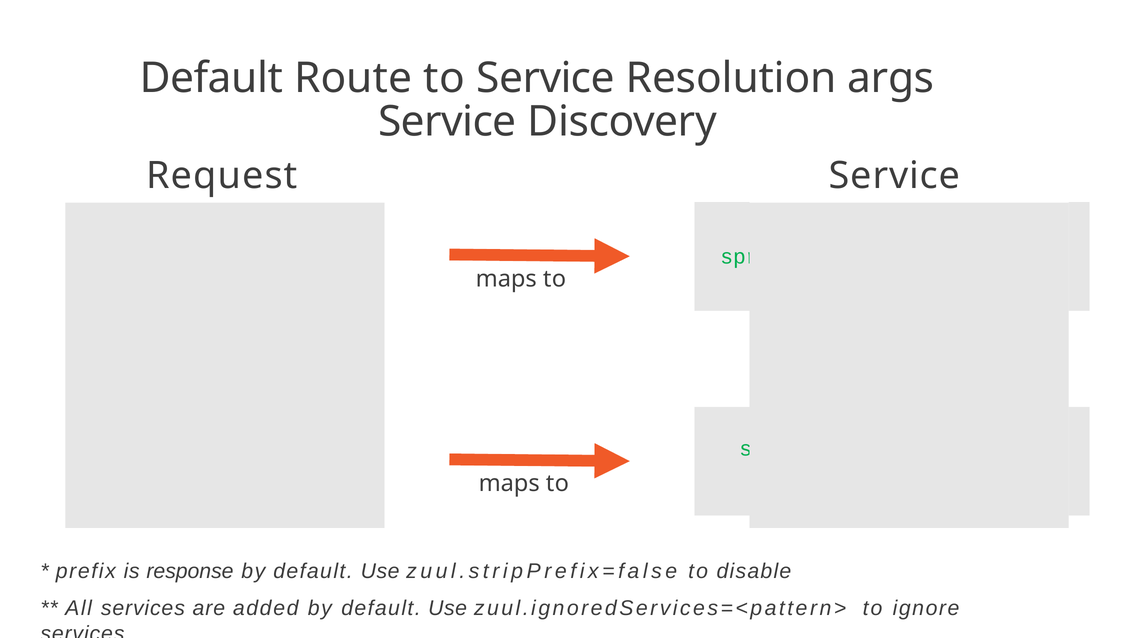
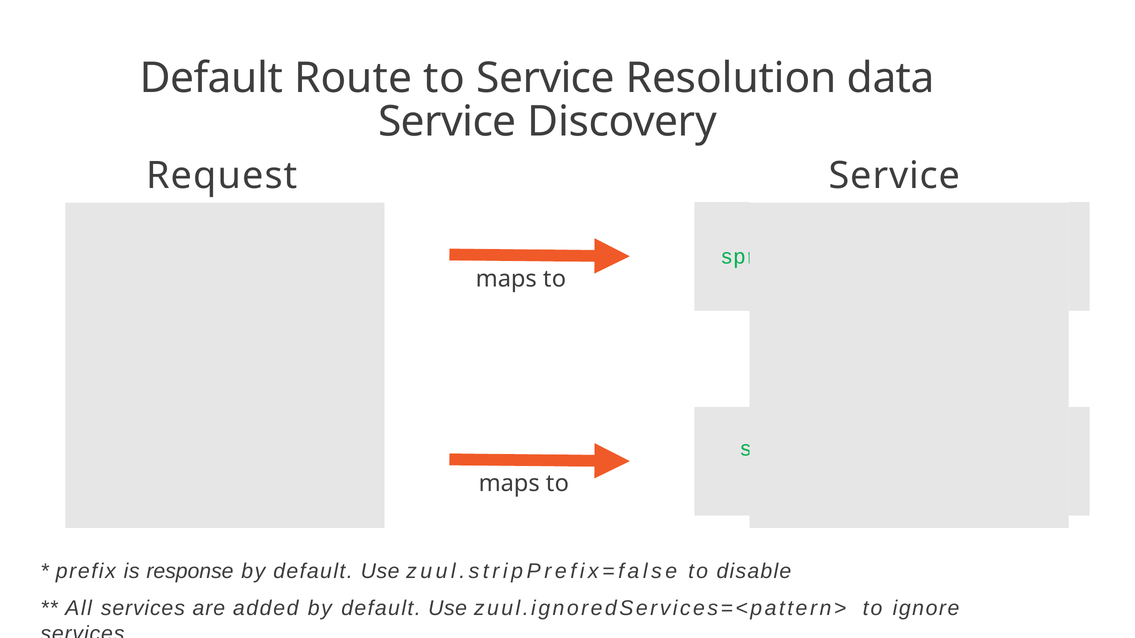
args: args -> data (891, 78)
